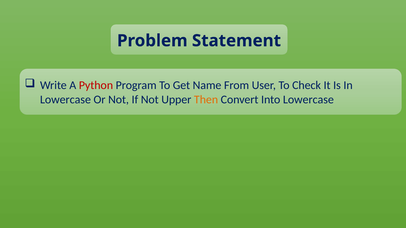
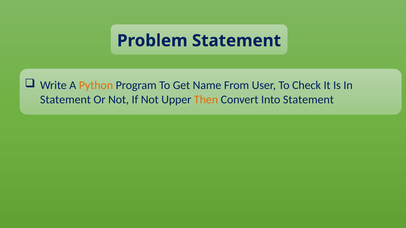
Python colour: red -> orange (96, 86)
Lowercase: Lowercase -> Statement (65, 100)
Into Lowercase: Lowercase -> Statement (308, 100)
